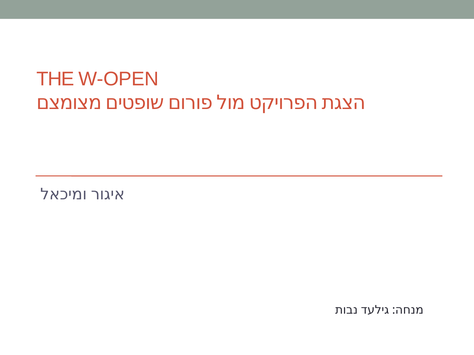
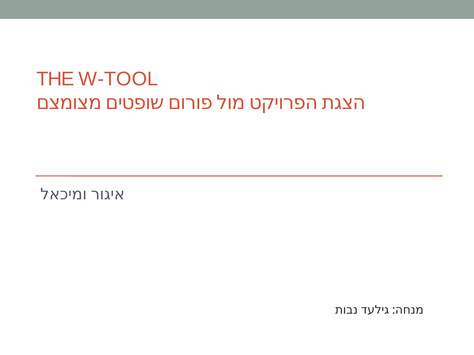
W-OPEN: W-OPEN -> W-TOOL (118, 79)
